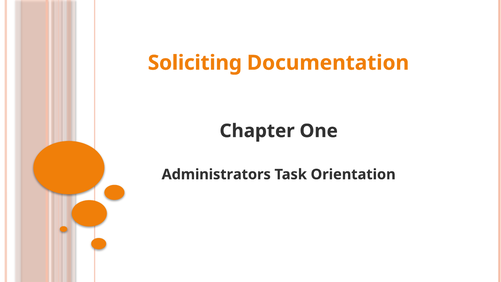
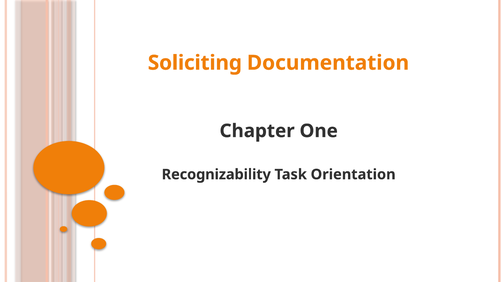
Administrators: Administrators -> Recognizability (216, 174)
